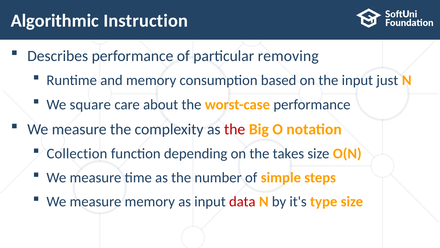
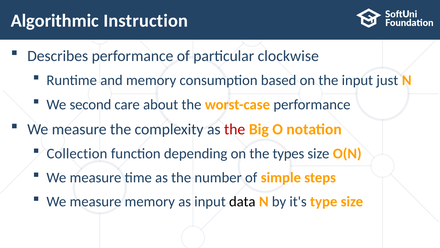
removing: removing -> clockwise (288, 56)
square: square -> second (90, 104)
takes: takes -> types (288, 153)
data colour: red -> black (242, 201)
